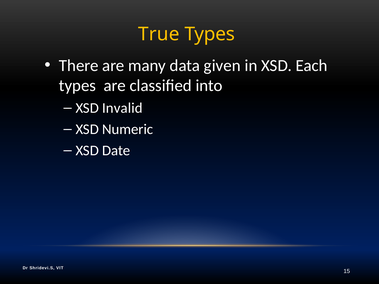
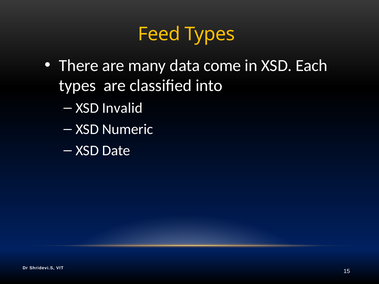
True: True -> Feed (159, 34)
given: given -> come (222, 66)
